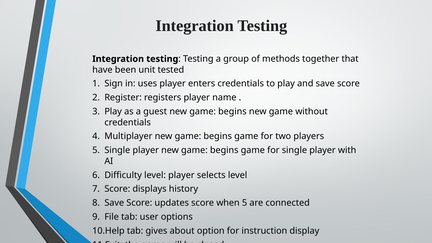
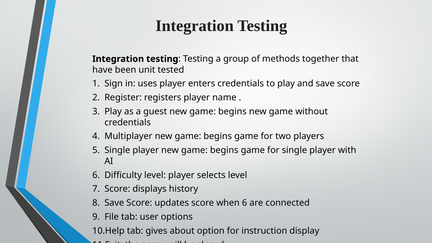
when 5: 5 -> 6 (245, 203)
